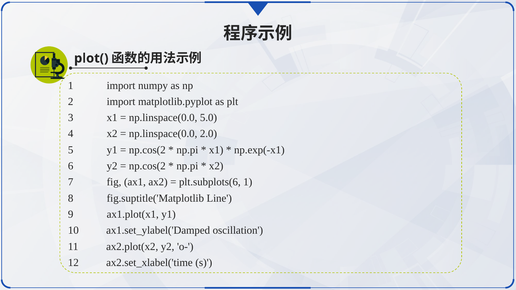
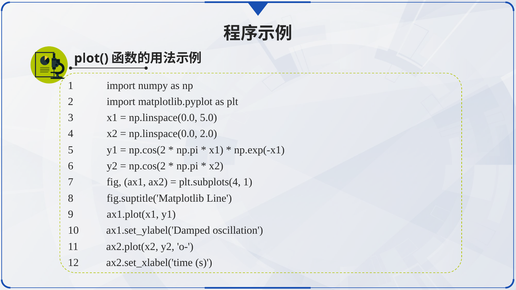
plt.subplots(6: plt.subplots(6 -> plt.subplots(4 (210, 182)
